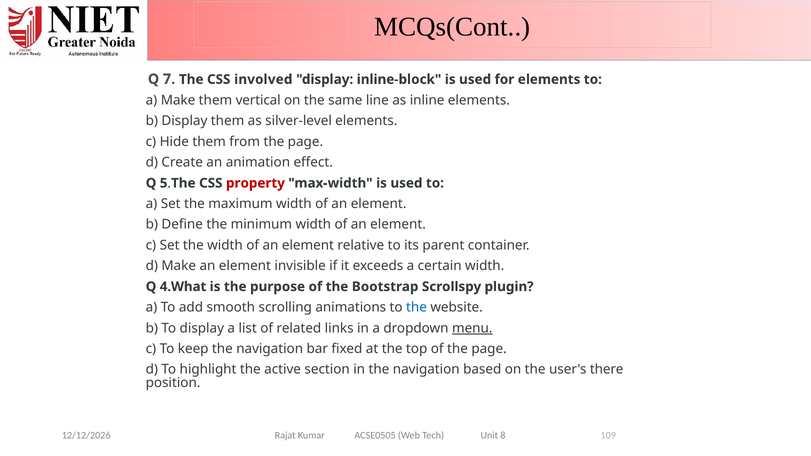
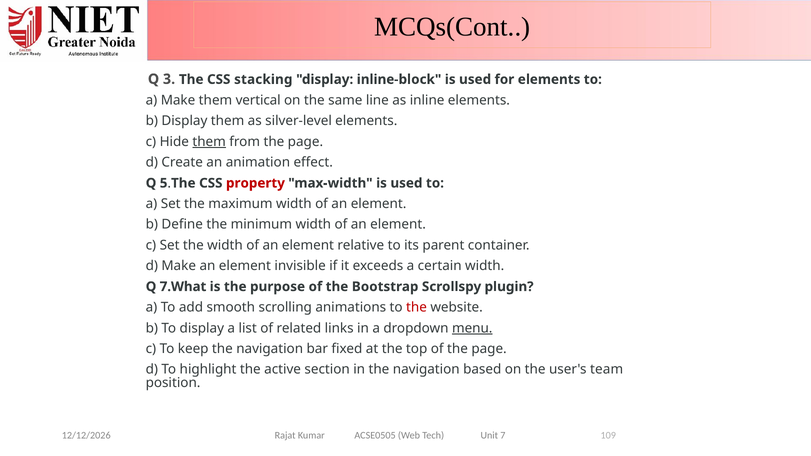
7: 7 -> 3 (169, 79)
involved: involved -> stacking (263, 79)
them underline: none -> present (209, 142)
4.What: 4.What -> 7.What (183, 287)
the colour: blue -> red (417, 307)
there: there -> team (607, 370)
8: 8 -> 7 (503, 436)
